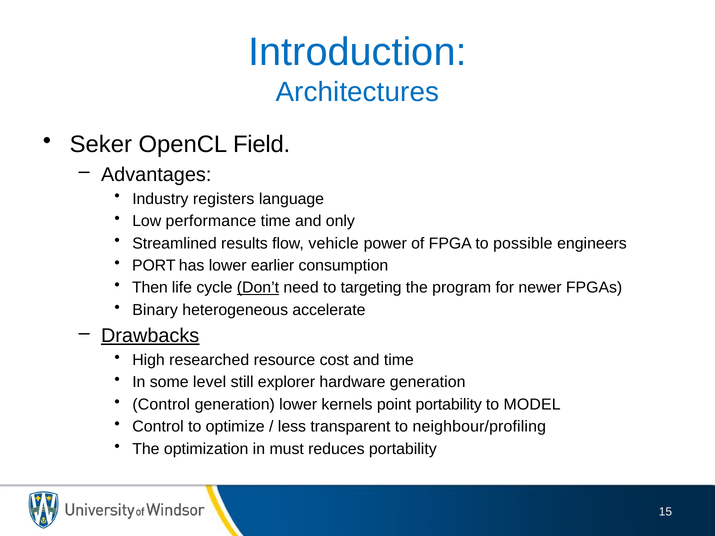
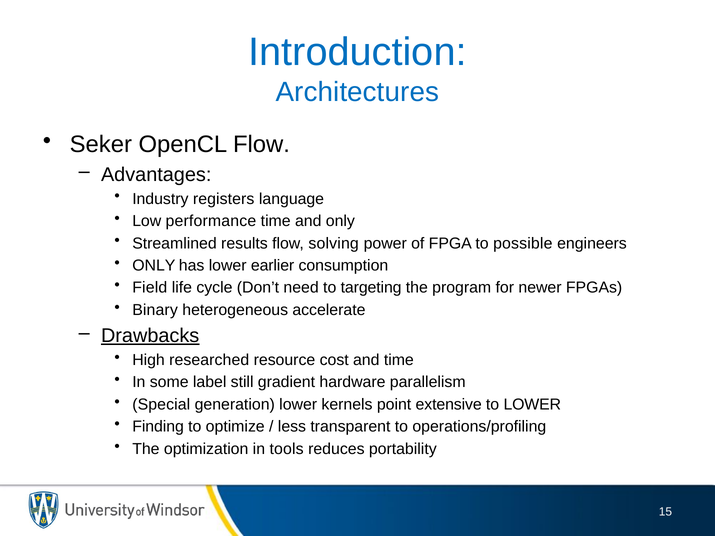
OpenCL Field: Field -> Flow (261, 145)
vehicle: vehicle -> solving (334, 243)
PORT: PORT -> ONLY (154, 266)
Then: Then -> Field (150, 288)
Don’t underline: present -> none (258, 288)
level: level -> label (210, 382)
explorer: explorer -> gradient (286, 382)
hardware generation: generation -> parallelism (428, 382)
Control: Control -> Special (161, 405)
point portability: portability -> extensive (449, 405)
to MODEL: MODEL -> LOWER (532, 405)
Control: Control -> Finding (158, 427)
neighbour/profiling: neighbour/profiling -> operations/profiling (479, 427)
must: must -> tools (287, 449)
